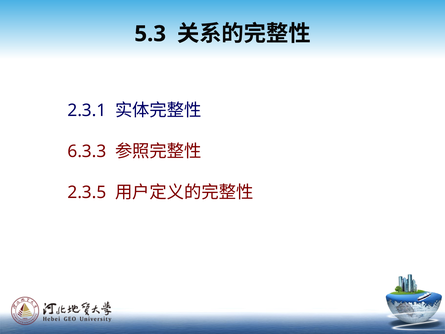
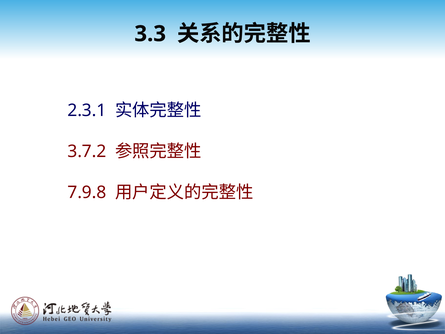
5.3: 5.3 -> 3.3 (150, 34)
6.3.3: 6.3.3 -> 3.7.2 (87, 151)
2.3.5: 2.3.5 -> 7.9.8 (87, 192)
